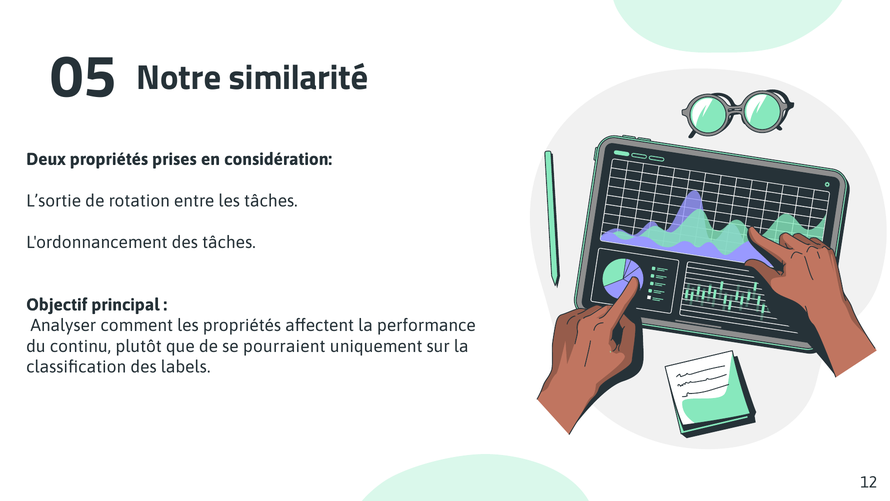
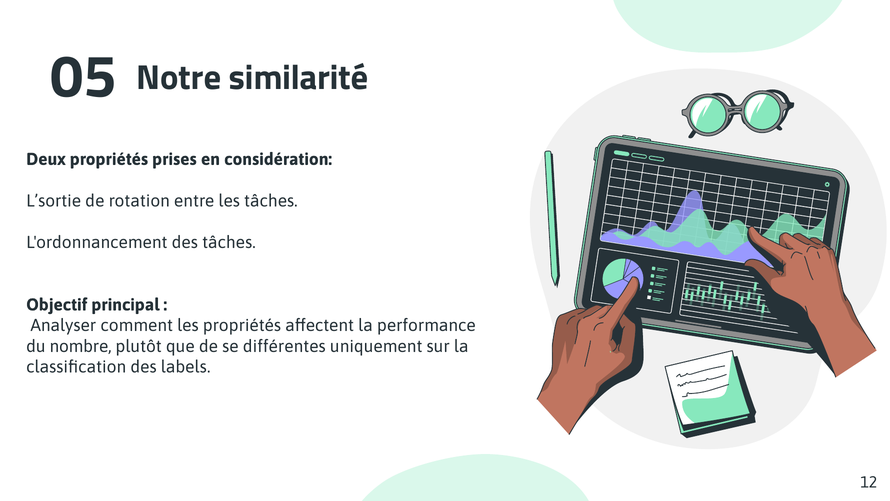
continu: continu -> nombre (81, 346)
pourraient: pourraient -> différentes (284, 346)
